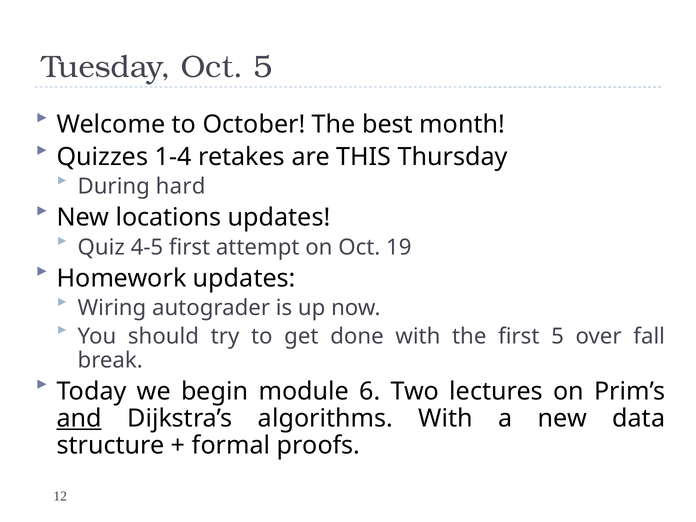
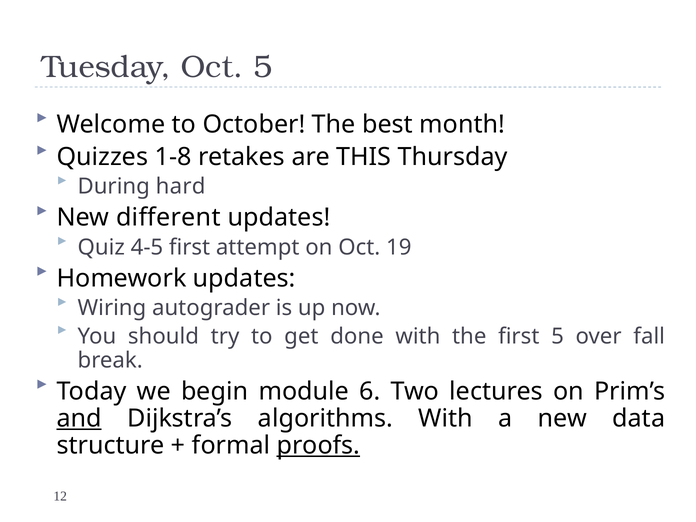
1-4: 1-4 -> 1-8 (173, 157)
locations: locations -> different (168, 218)
proofs underline: none -> present (318, 446)
